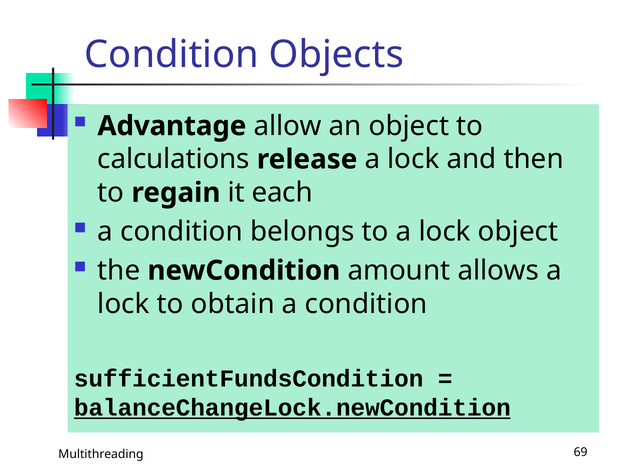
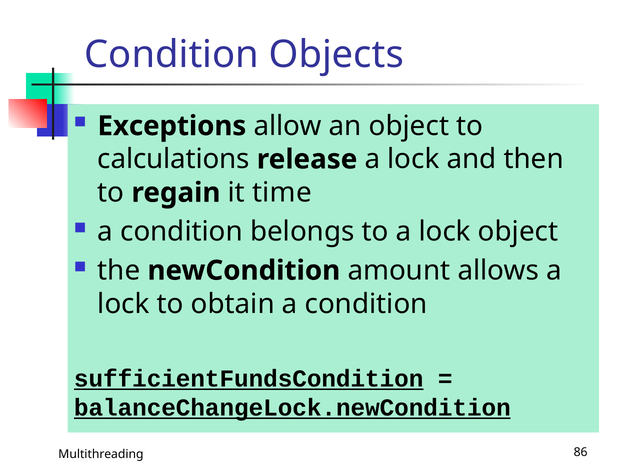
Advantage: Advantage -> Exceptions (172, 126)
each: each -> time (282, 193)
sufficientFundsCondition underline: none -> present (249, 379)
69: 69 -> 86 (581, 452)
